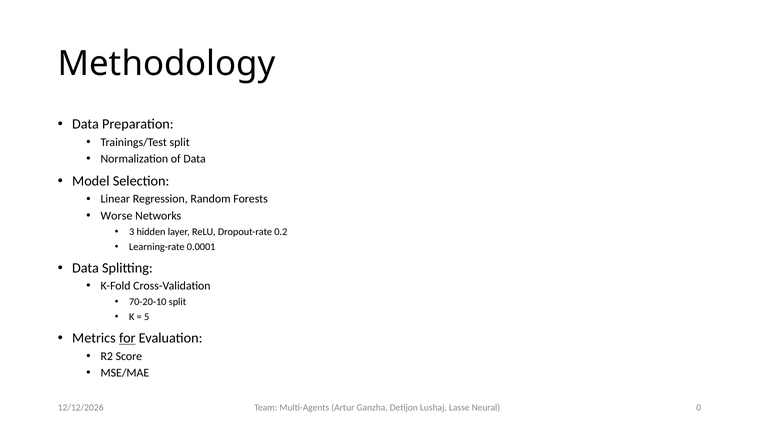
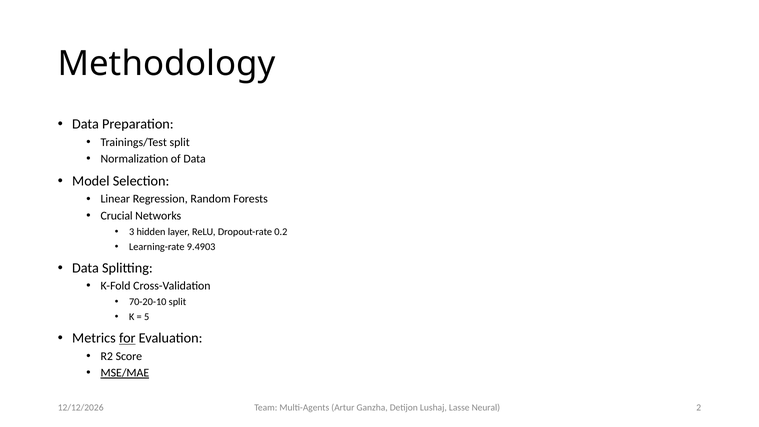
Worse: Worse -> Crucial (117, 216)
0.0001: 0.0001 -> 9.4903 (201, 247)
MSE/MAE underline: none -> present (125, 373)
0: 0 -> 2 (699, 408)
